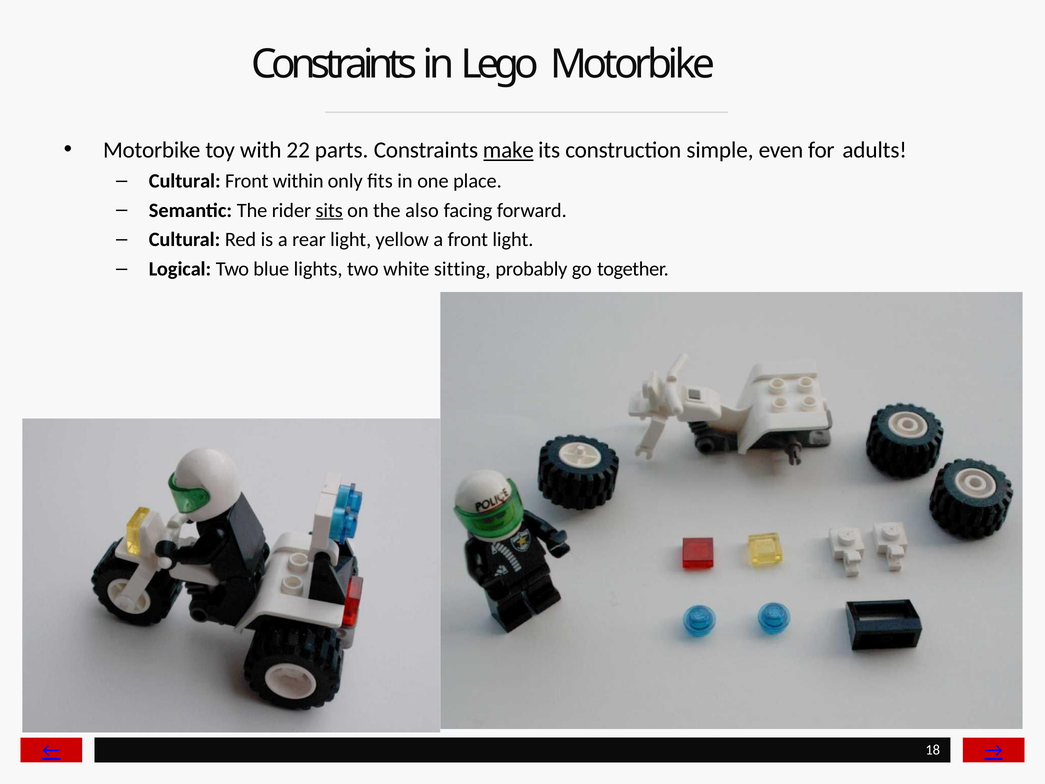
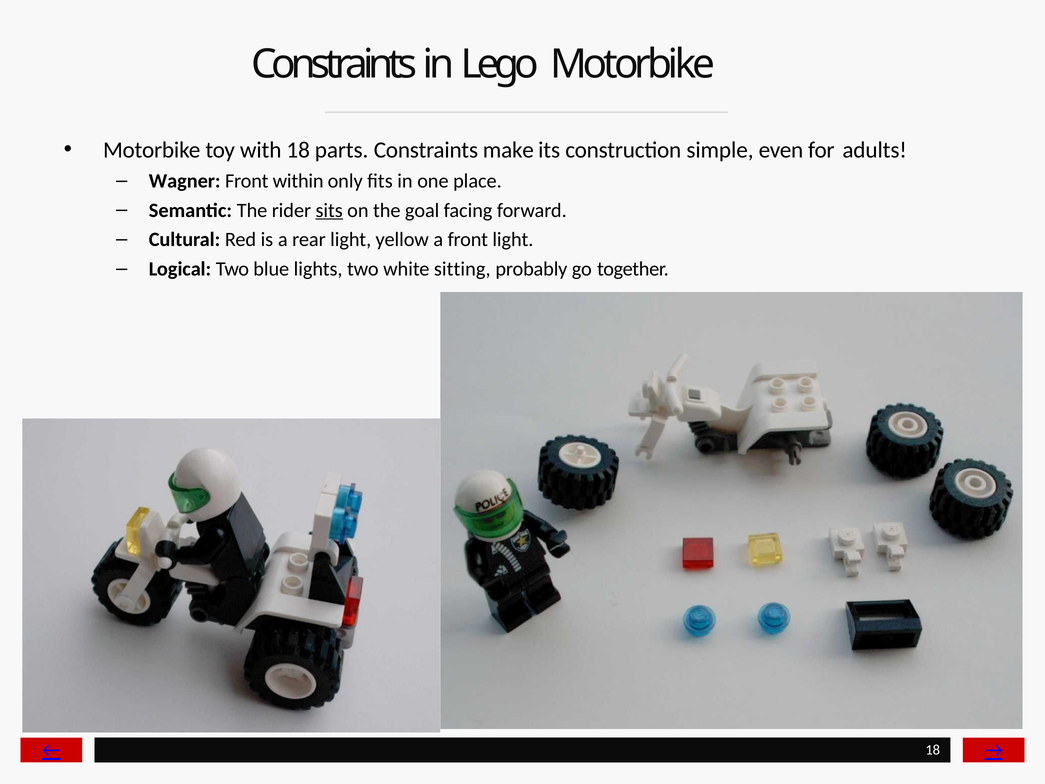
with 22: 22 -> 18 (298, 150)
make underline: present -> none (508, 150)
Cultural: Cultural -> Wagner (185, 181)
also: also -> goal (422, 210)
